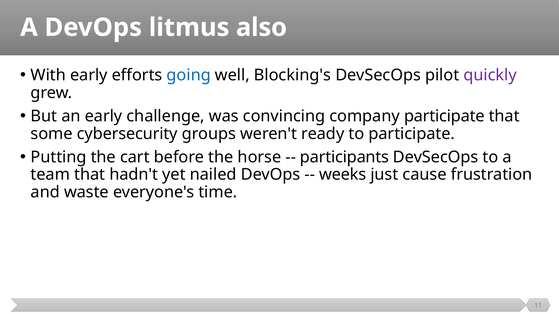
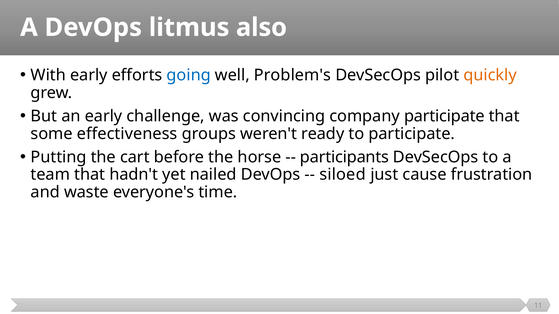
Blocking's: Blocking's -> Problem's (293, 75)
quickly colour: purple -> orange (490, 75)
cybersecurity: cybersecurity -> effectiveness (127, 134)
weeks: weeks -> siloed (343, 175)
